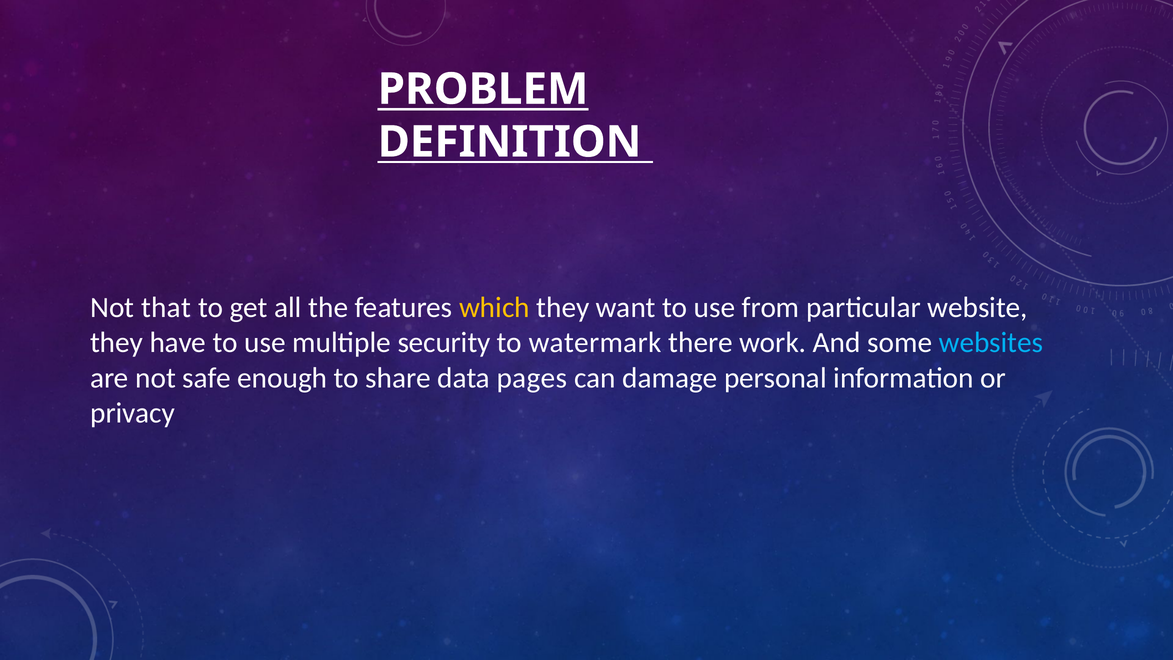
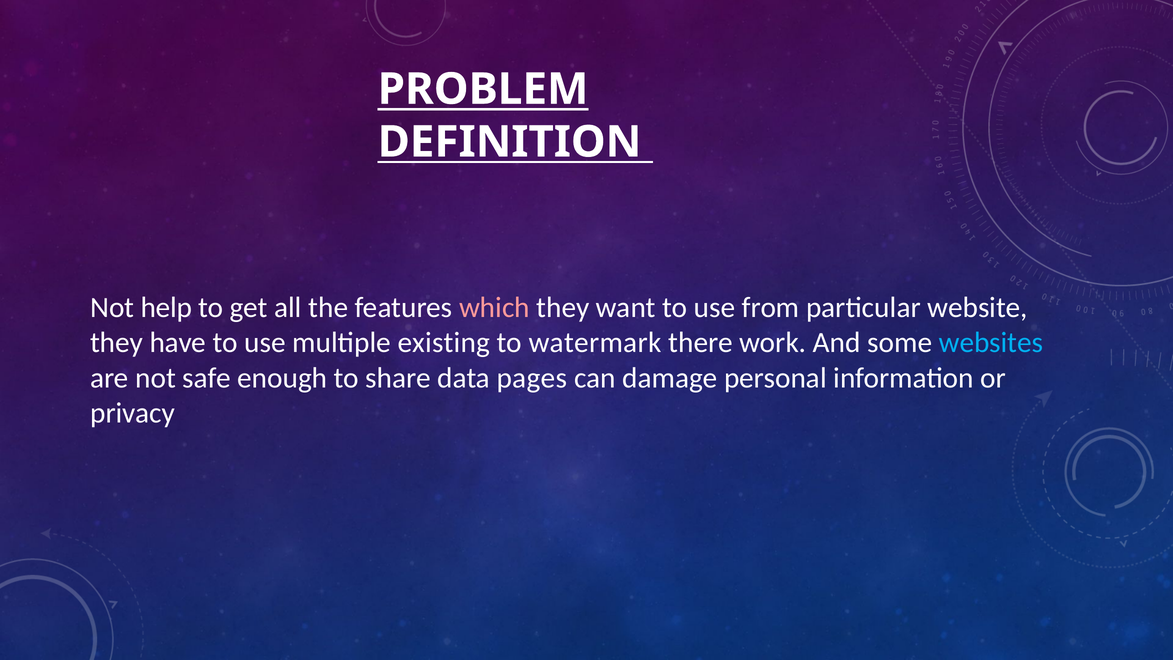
that: that -> help (166, 307)
which colour: yellow -> pink (494, 307)
security: security -> existing (444, 343)
